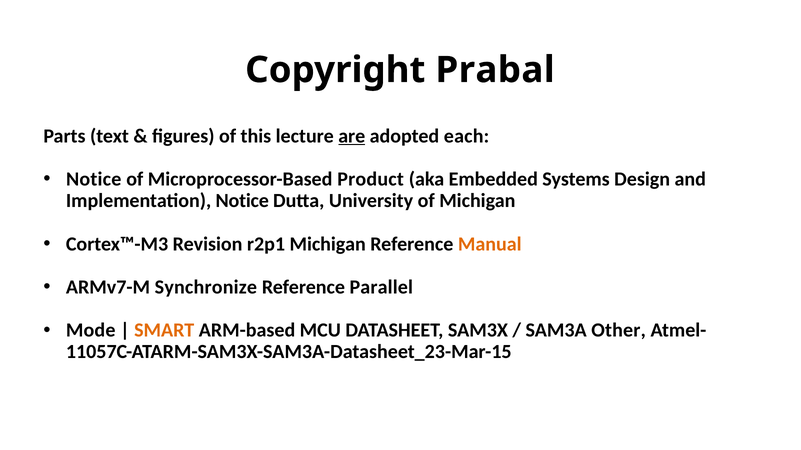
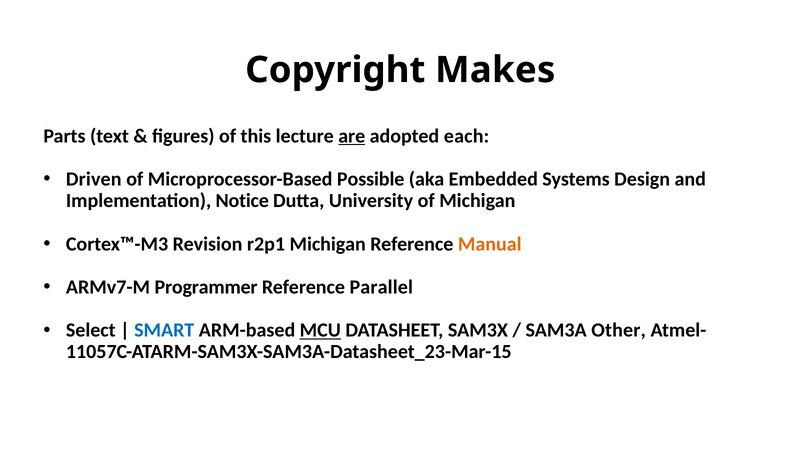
Prabal: Prabal -> Makes (495, 70)
Notice: Notice -> Driven (94, 179)
Product: Product -> Possible (371, 179)
Synchronize: Synchronize -> Programmer (206, 287)
Mode: Mode -> Select (91, 331)
SMART colour: orange -> blue (164, 331)
MCU underline: none -> present (320, 331)
